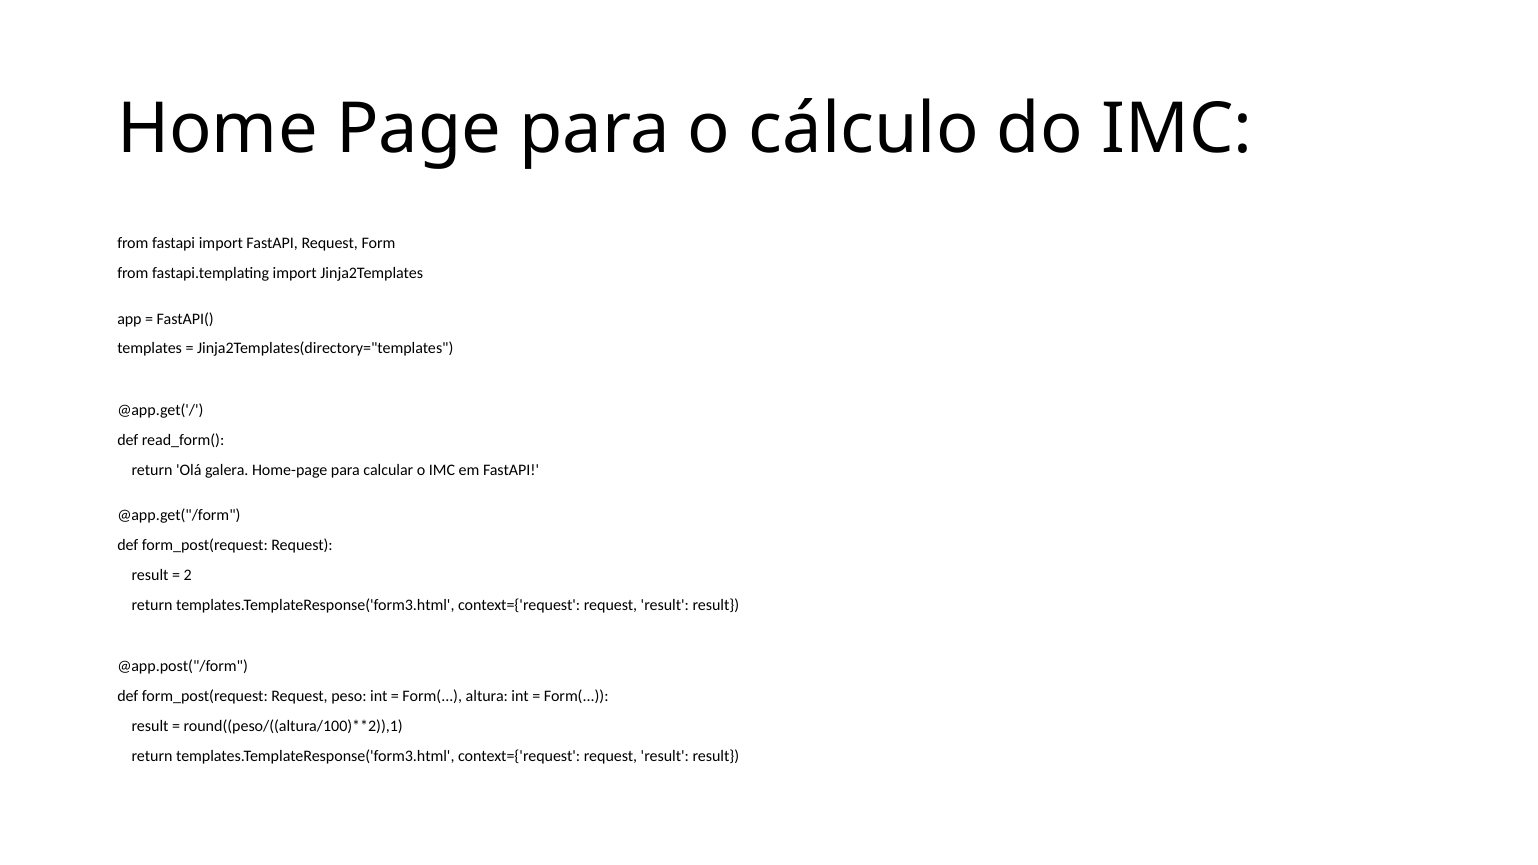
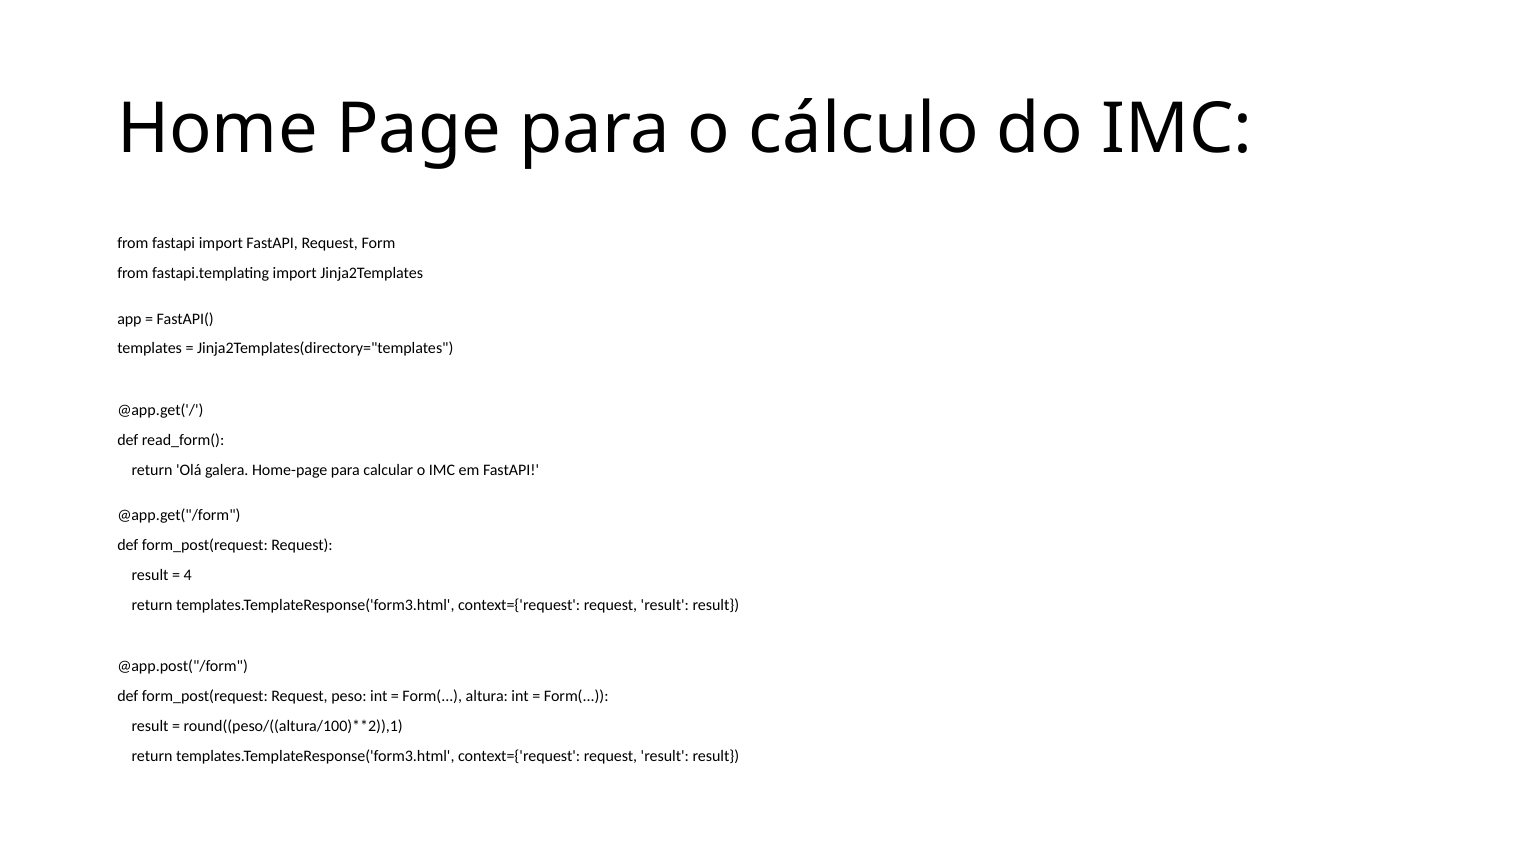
2: 2 -> 4 (188, 575)
